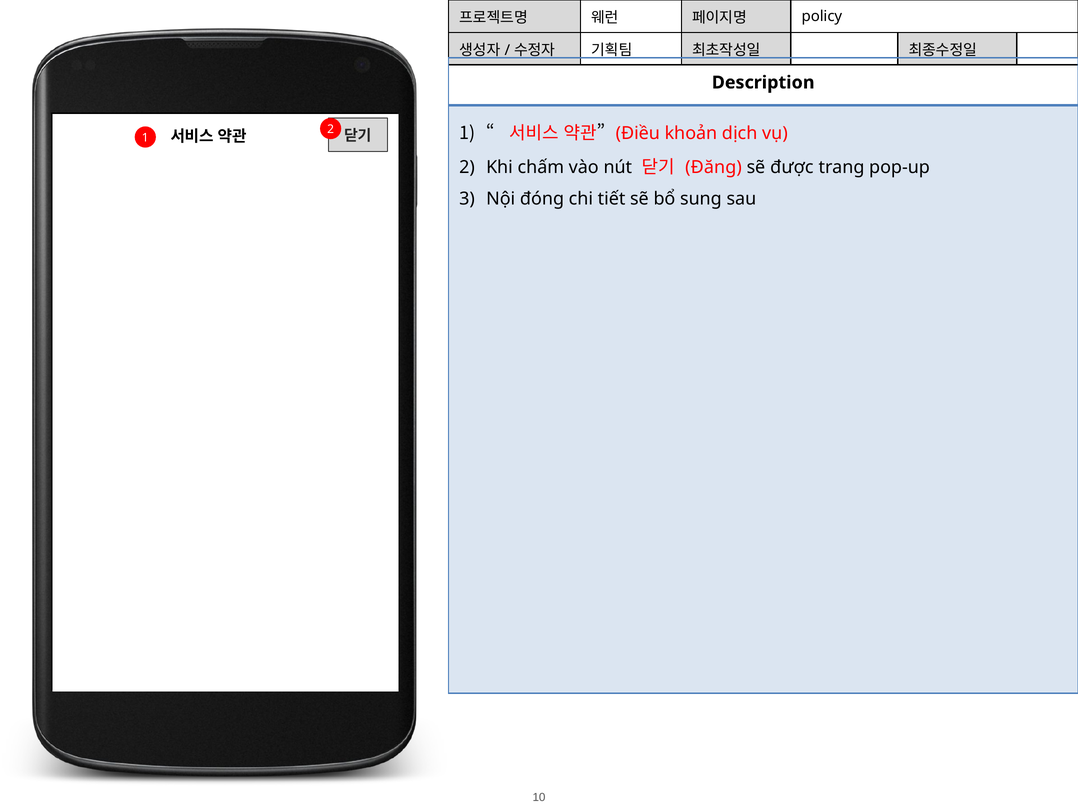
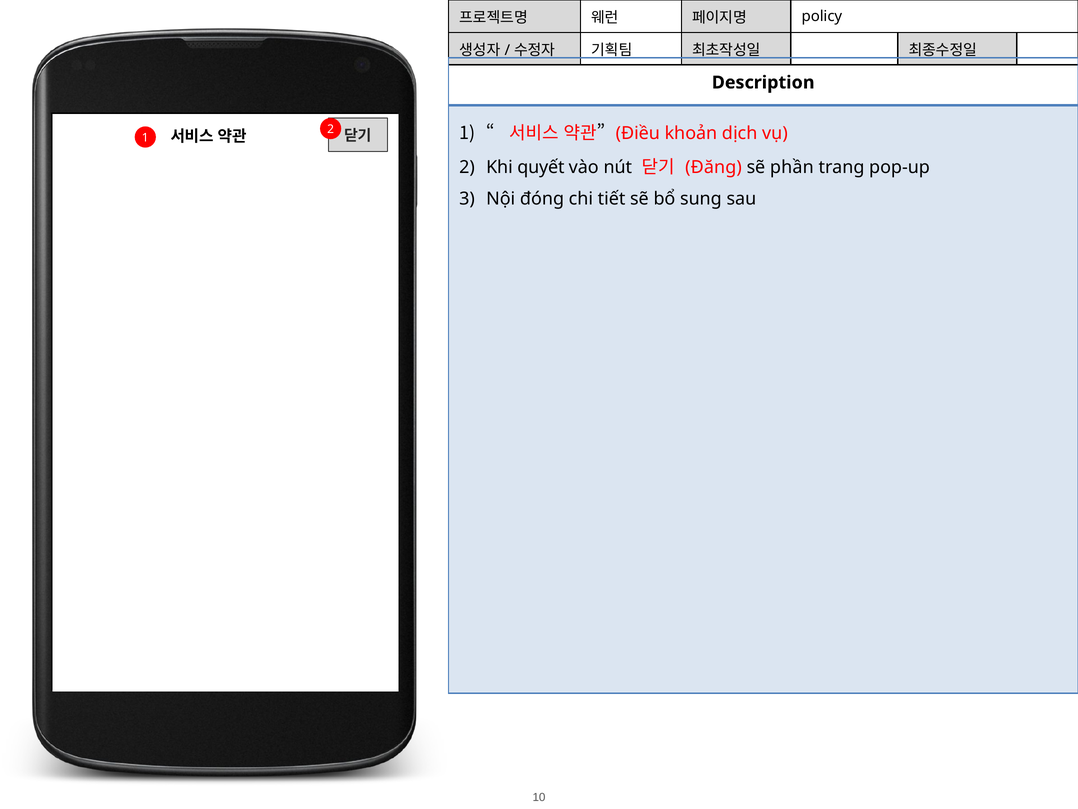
chấm: chấm -> quyết (541, 167)
được: được -> phần (792, 167)
